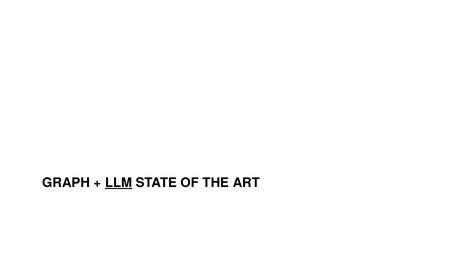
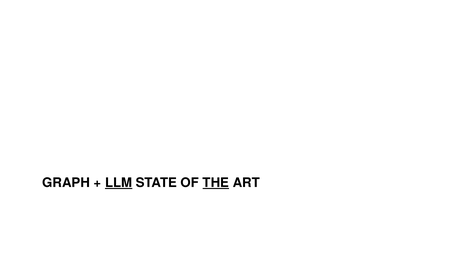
THE underline: none -> present (216, 183)
